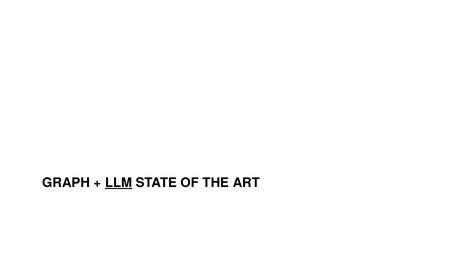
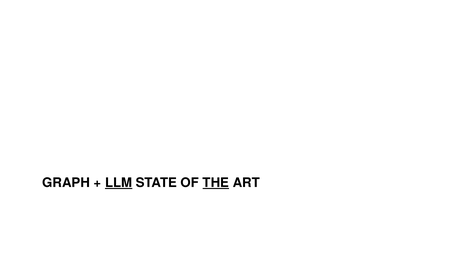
THE underline: none -> present (216, 183)
